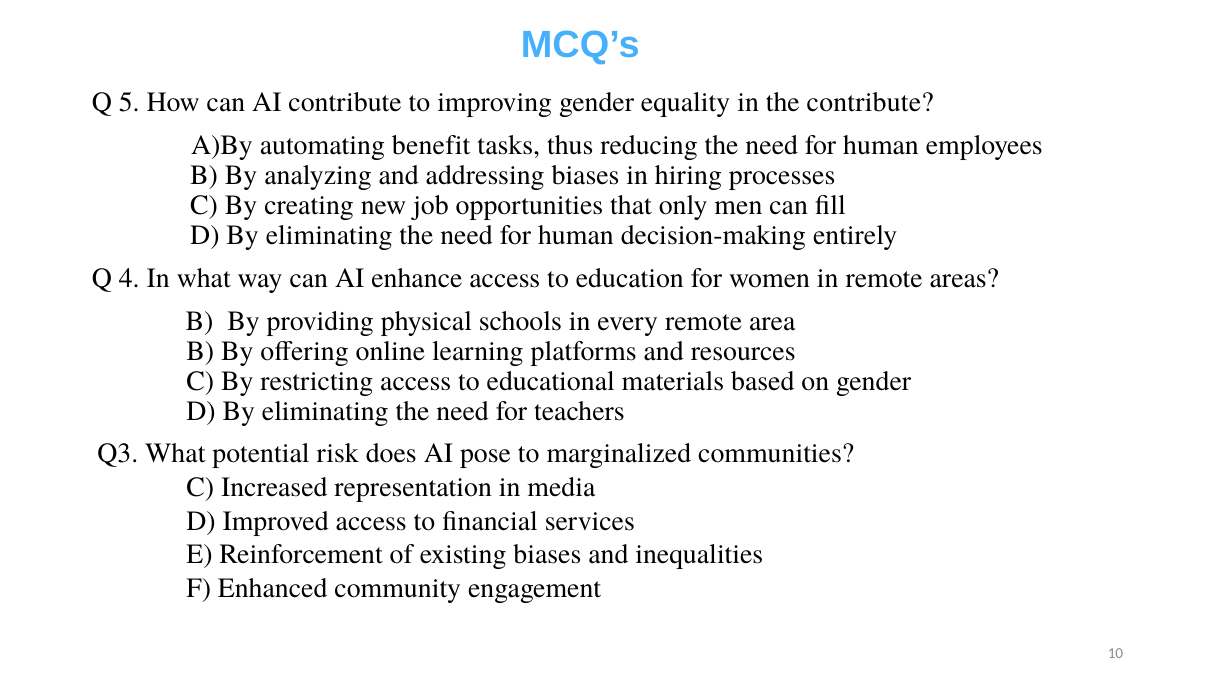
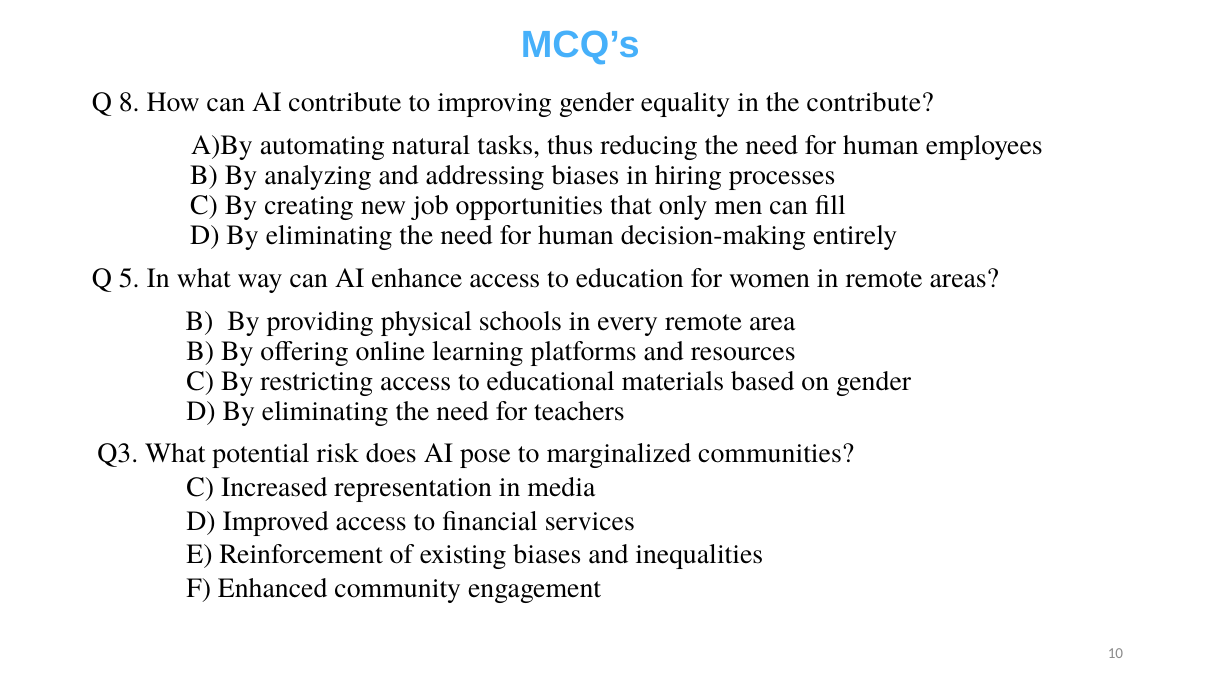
5: 5 -> 8 (129, 102)
benefit: benefit -> natural (431, 145)
4: 4 -> 5 (129, 278)
